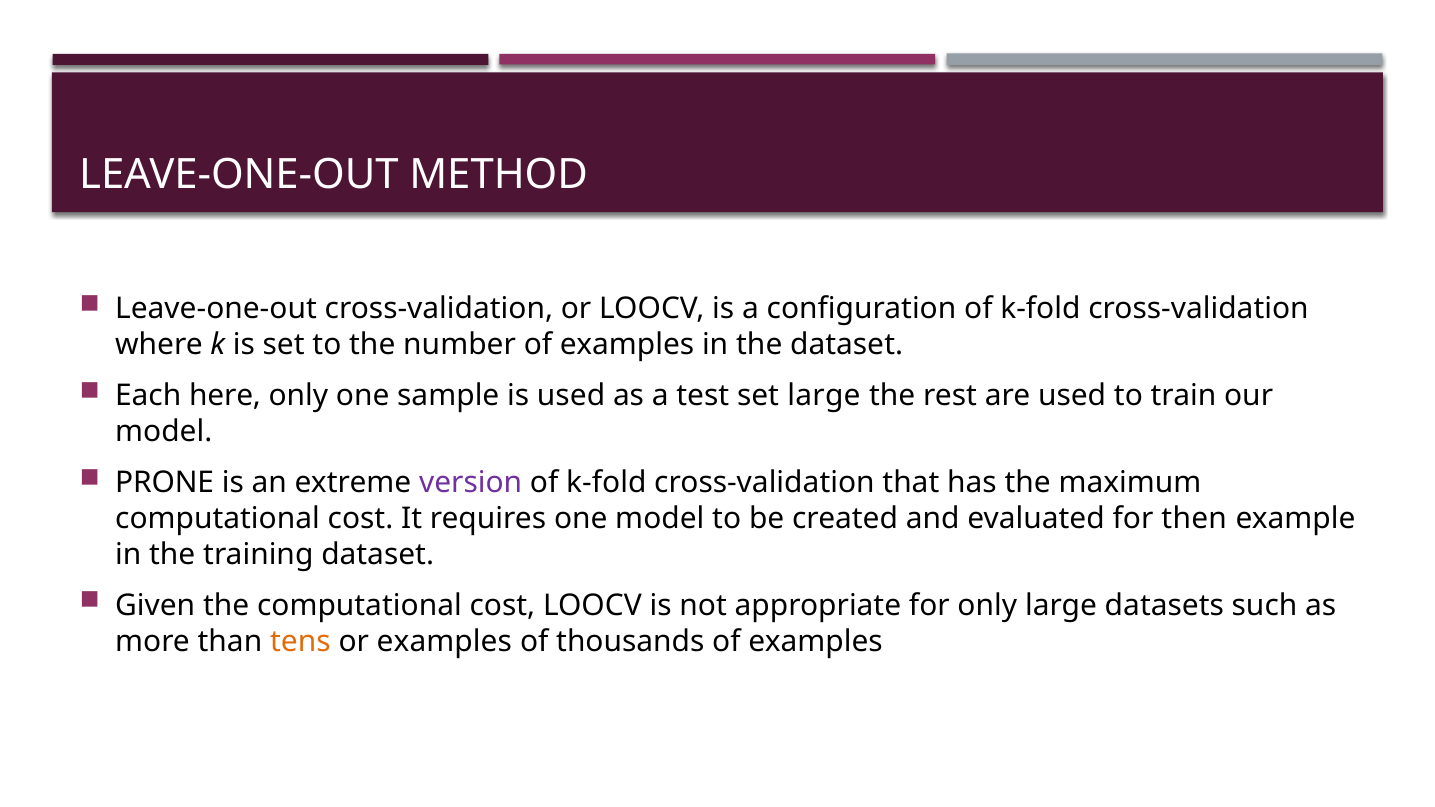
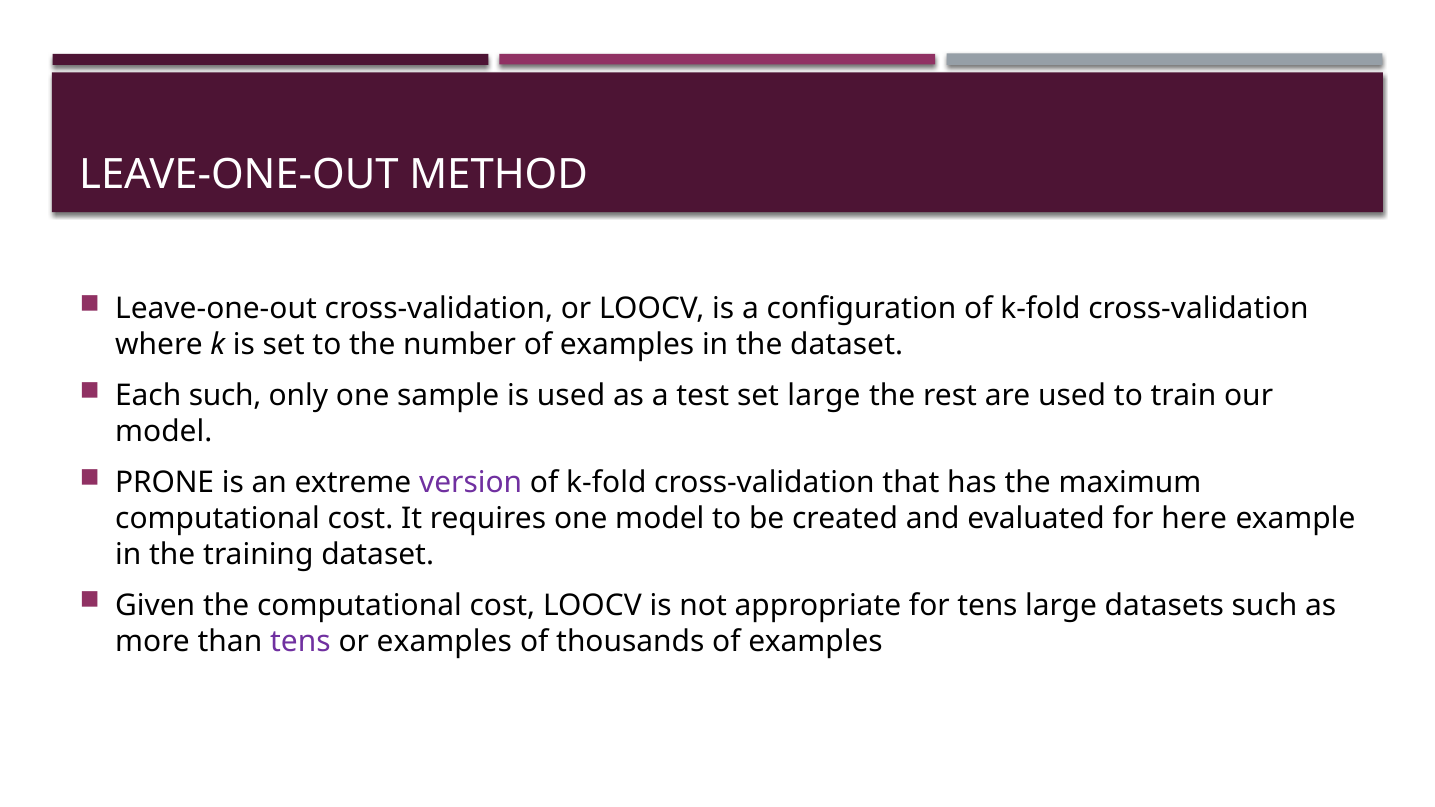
Each here: here -> such (225, 396)
then: then -> here (1194, 519)
for only: only -> tens (987, 605)
tens colour: orange -> purple (300, 641)
